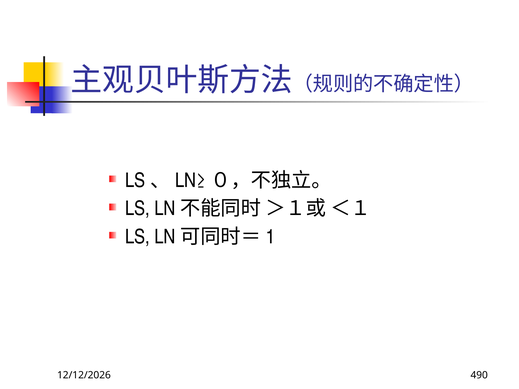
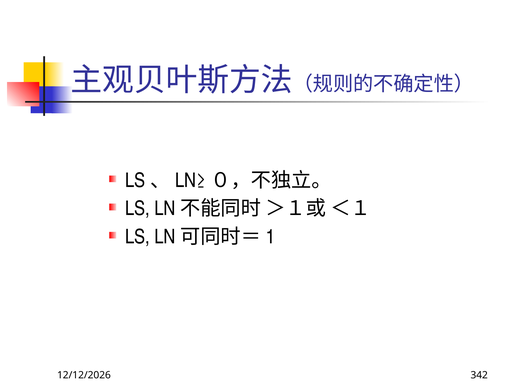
490: 490 -> 342 (479, 375)
